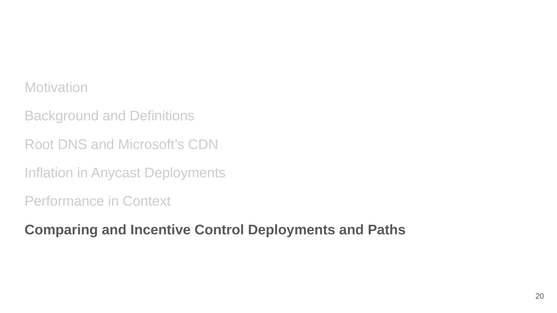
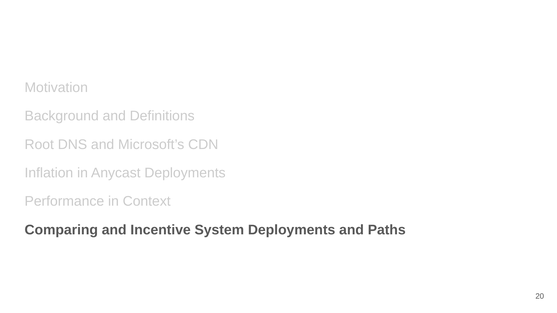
Control: Control -> System (219, 230)
